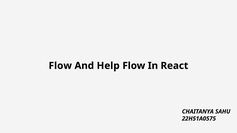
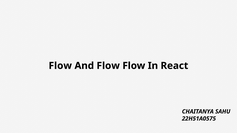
And Help: Help -> Flow (108, 66)
